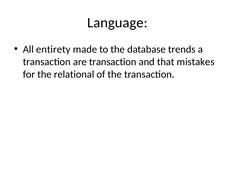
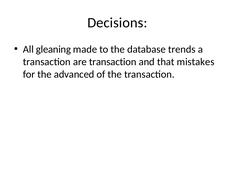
Language: Language -> Decisions (117, 23)
entirety: entirety -> gleaning (53, 49)
relational: relational -> advanced (74, 74)
